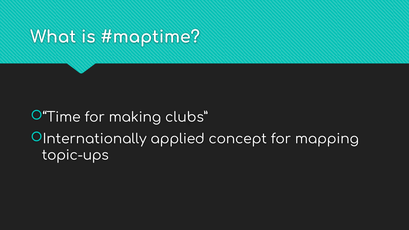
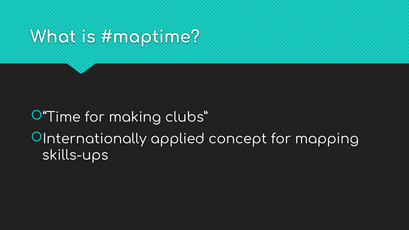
topic-ups: topic-ups -> skills-ups (75, 156)
